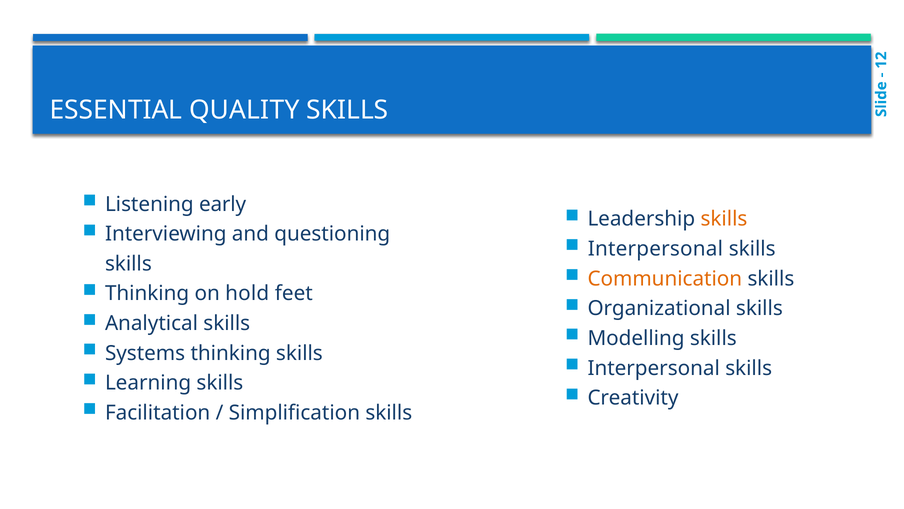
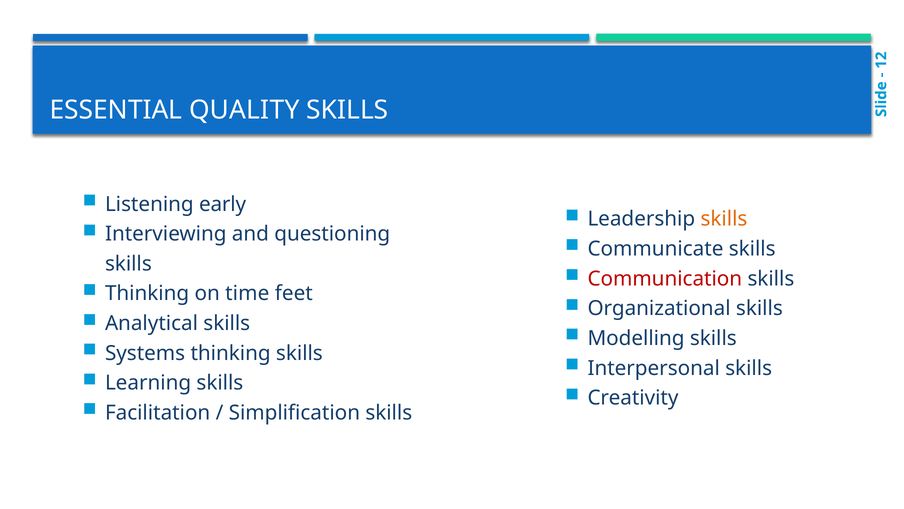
Interpersonal: Interpersonal -> Communicate (656, 249)
Communication colour: orange -> red (665, 278)
hold: hold -> time (247, 293)
